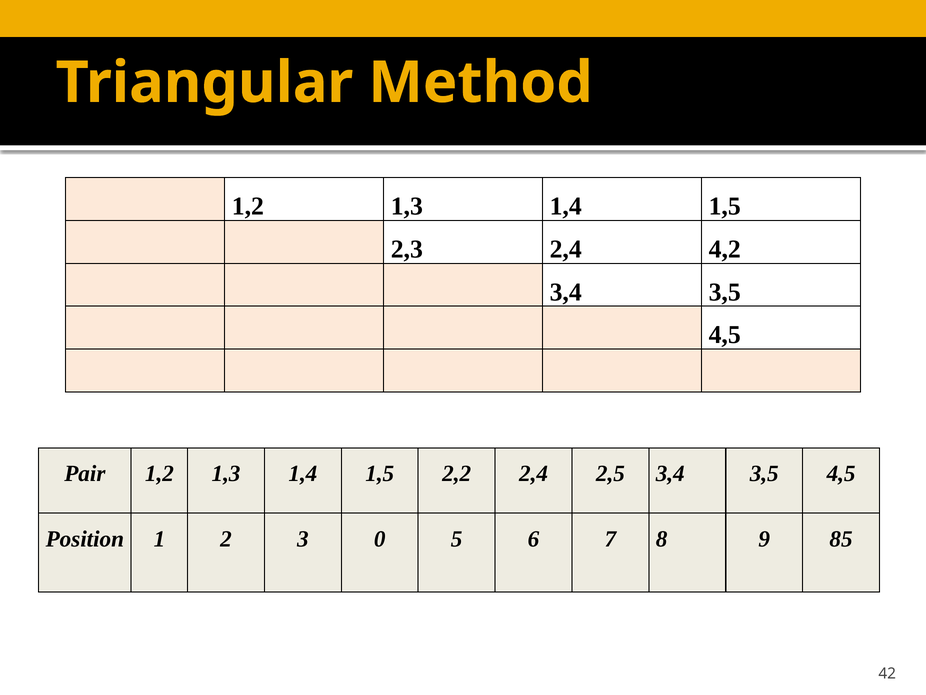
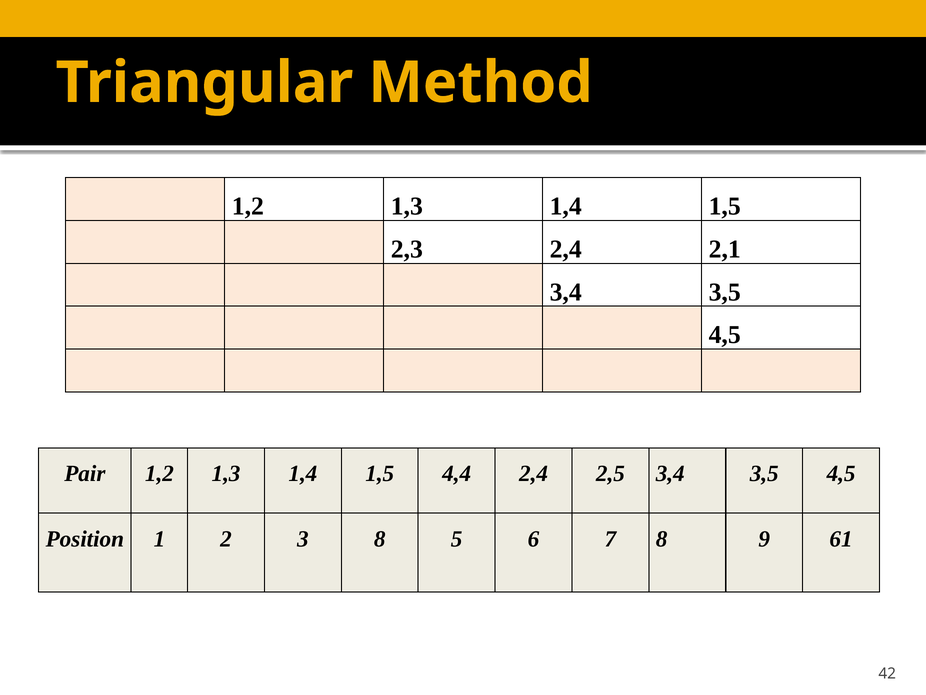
4,2: 4,2 -> 2,1 (725, 249)
2,2: 2,2 -> 4,4 (457, 473)
3 0: 0 -> 8 (380, 539)
85: 85 -> 61 (841, 539)
